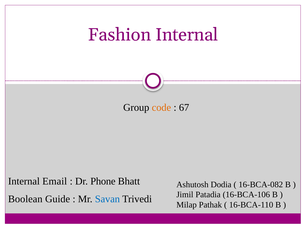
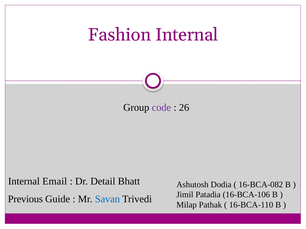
code colour: orange -> purple (161, 108)
67: 67 -> 26 (184, 108)
Phone: Phone -> Detail (103, 182)
Boolean: Boolean -> Previous (25, 199)
